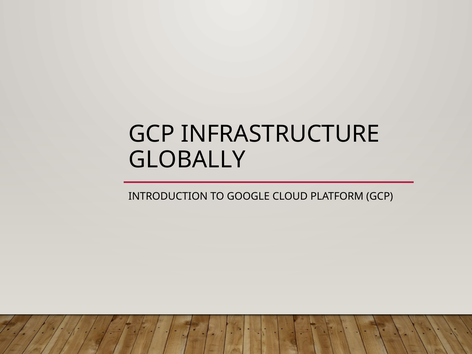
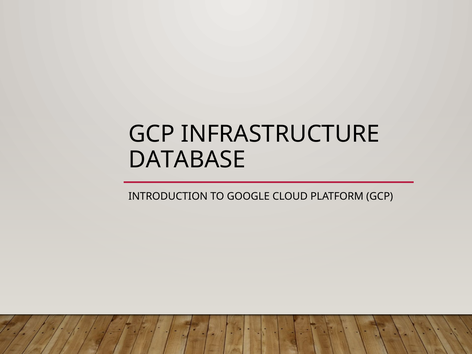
GLOBALLY: GLOBALLY -> DATABASE (187, 160)
